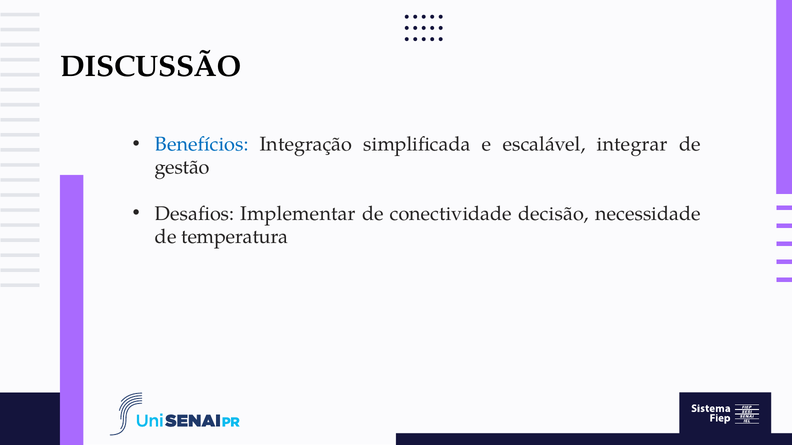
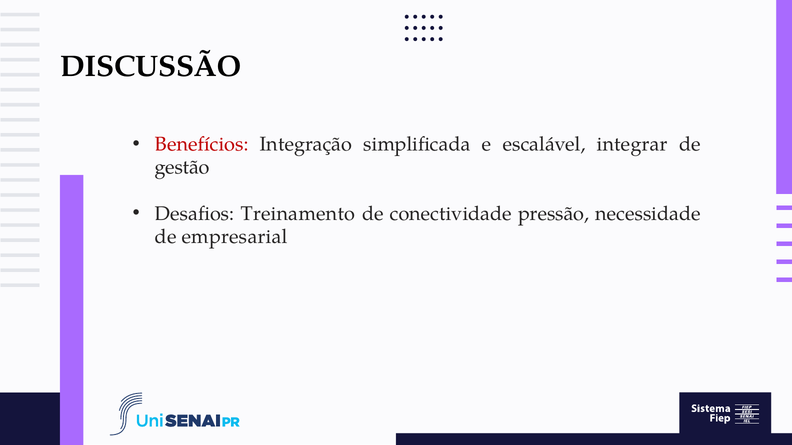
Benefícios colour: blue -> red (202, 144)
Implementar: Implementar -> Treinamento (298, 214)
decisão: decisão -> pressão (554, 214)
temperatura: temperatura -> empresarial (235, 237)
